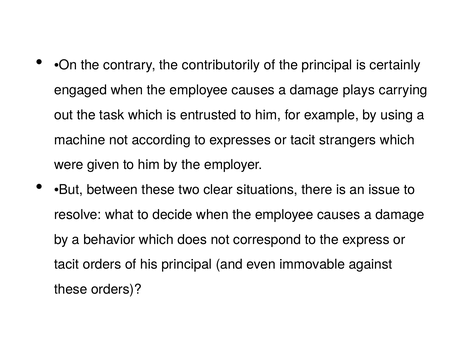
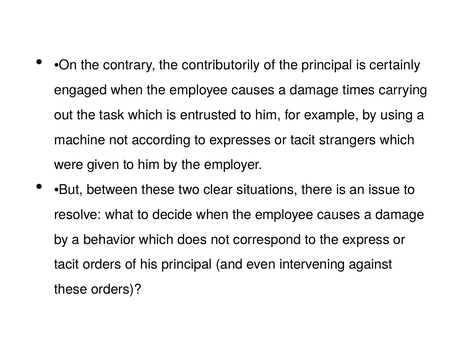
plays: plays -> times (359, 90)
immovable: immovable -> intervening (312, 264)
